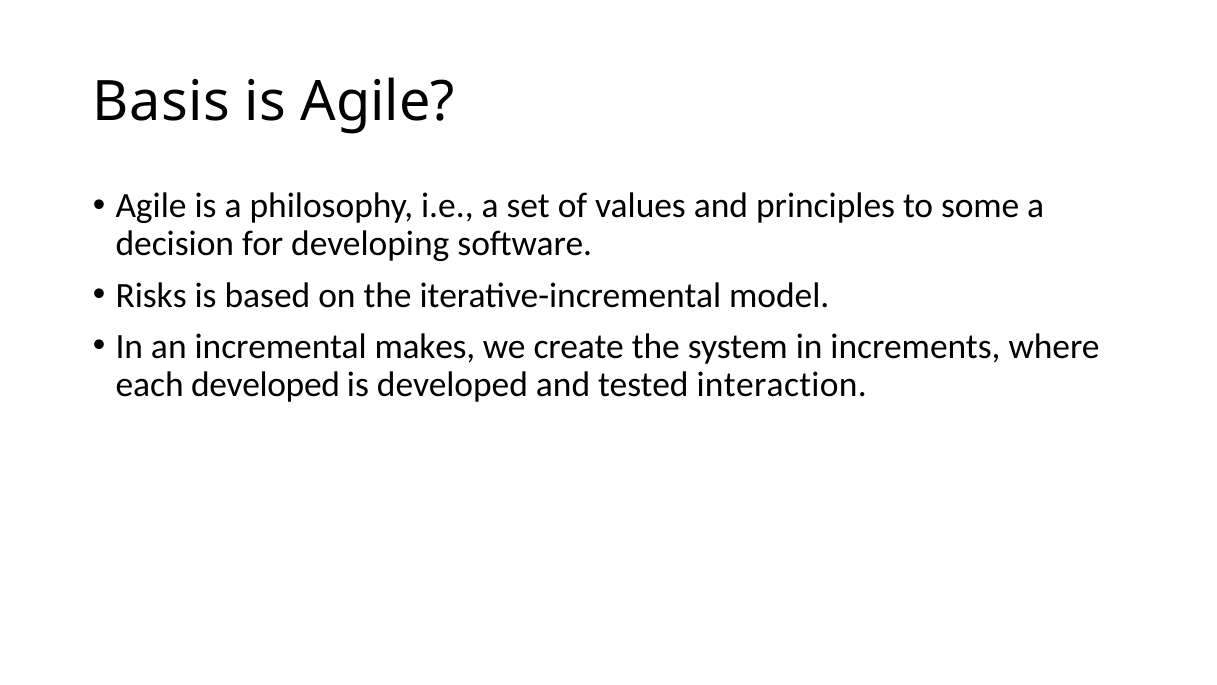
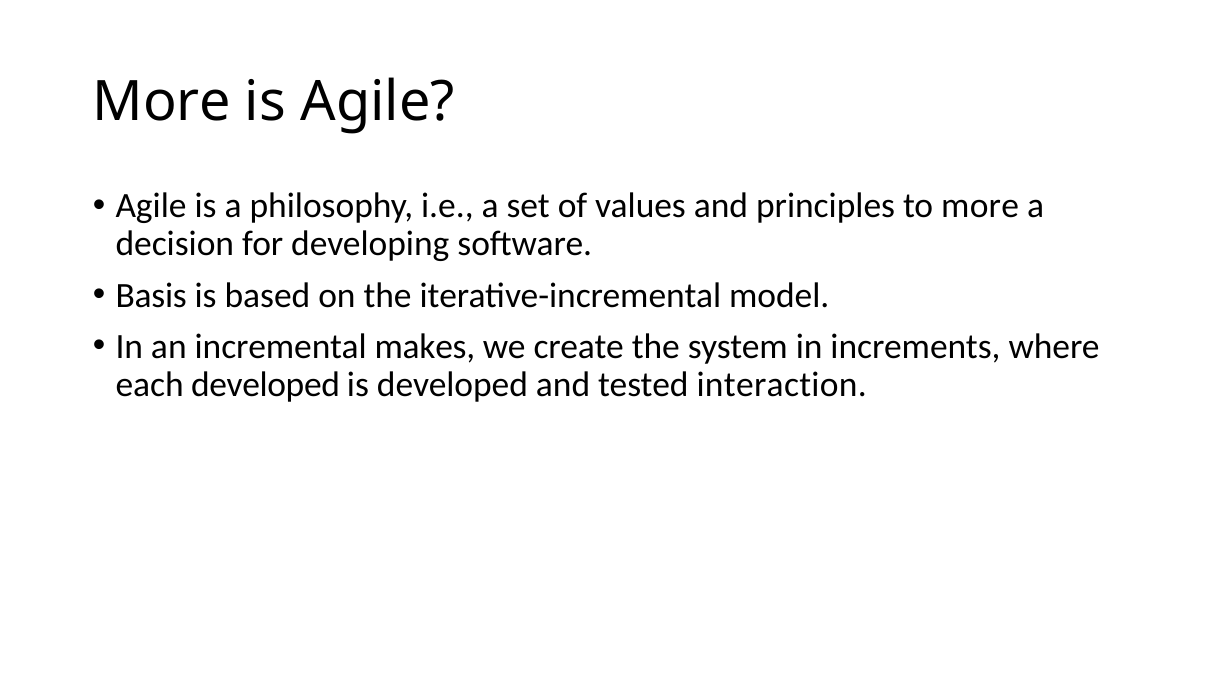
Basis: Basis -> More (162, 102)
to some: some -> more (980, 206)
Risks: Risks -> Basis (151, 295)
